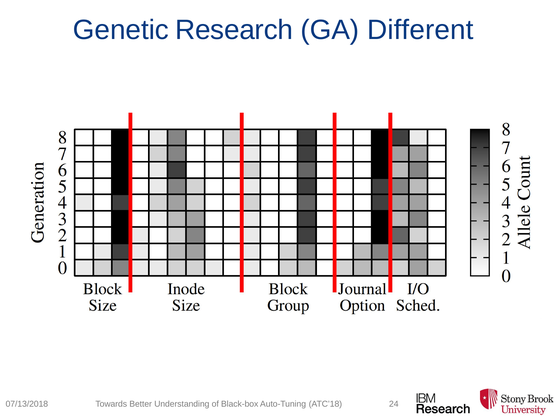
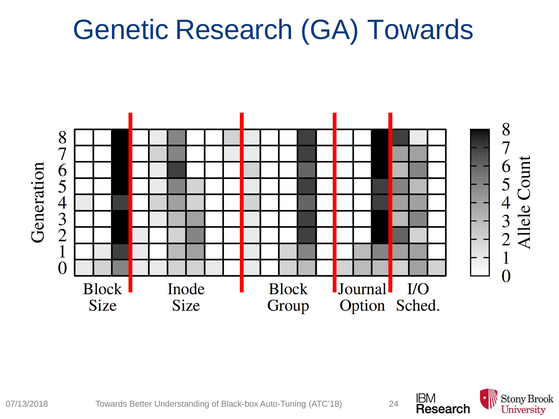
GA Different: Different -> Towards (420, 30)
